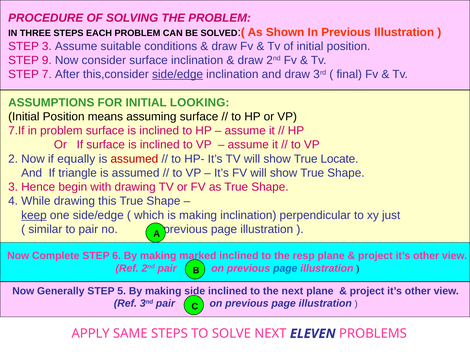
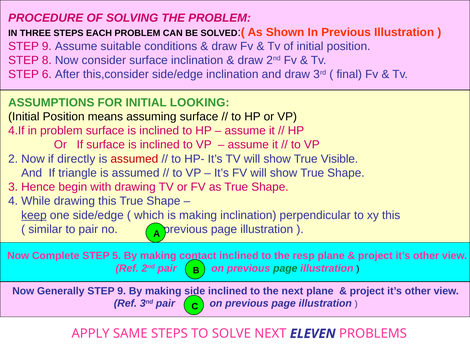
3: 3 -> 9 (47, 46)
9: 9 -> 8 (47, 60)
7: 7 -> 6 (47, 74)
side/edge underline: present -> none (178, 74)
7.If: 7.If -> 4.If (16, 131)
equally: equally -> directly (76, 159)
Locate: Locate -> Visible (339, 159)
xy just: just -> this (391, 215)
6: 6 -> 5 (117, 256)
marked: marked -> contact (198, 256)
page colour: blue -> green (285, 269)
5: 5 -> 9 (122, 291)
